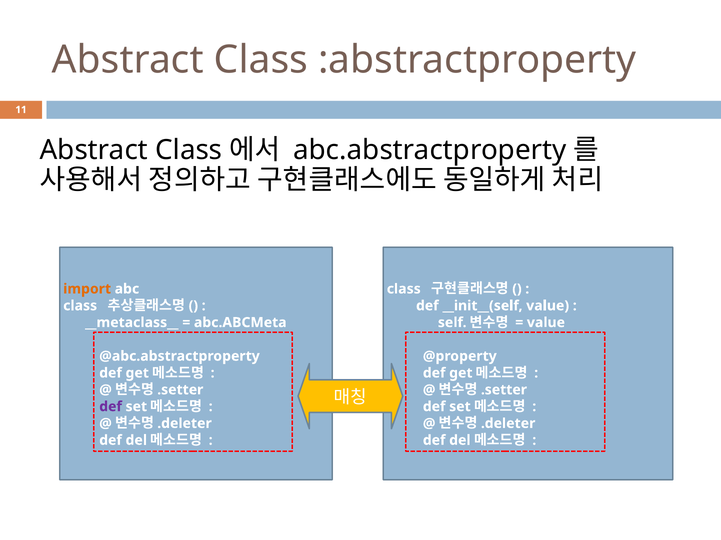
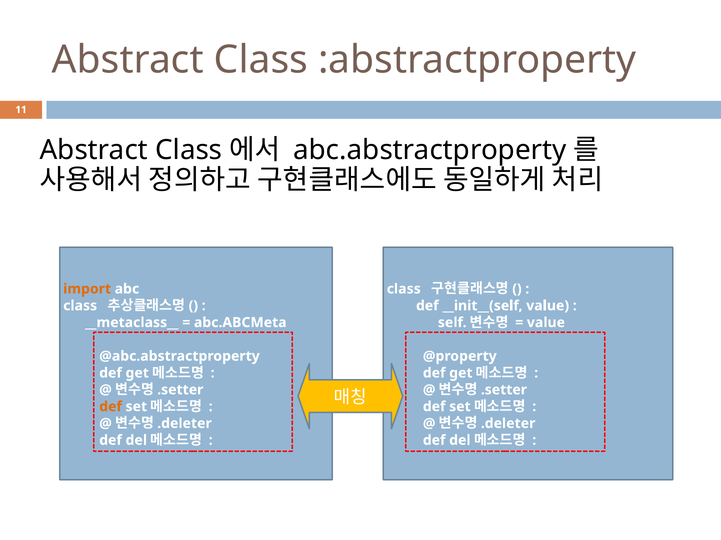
def colour: purple -> orange (111, 407)
